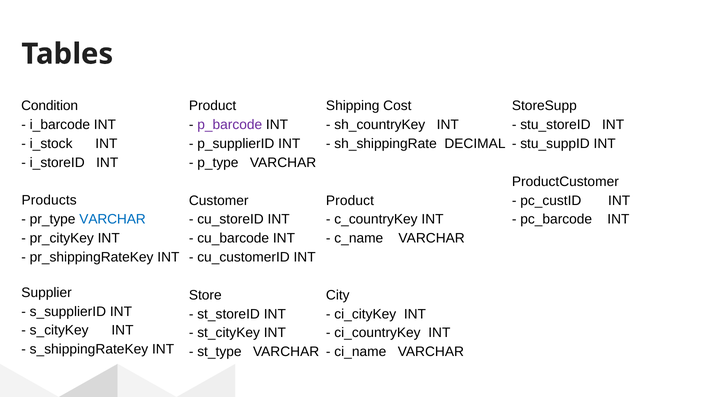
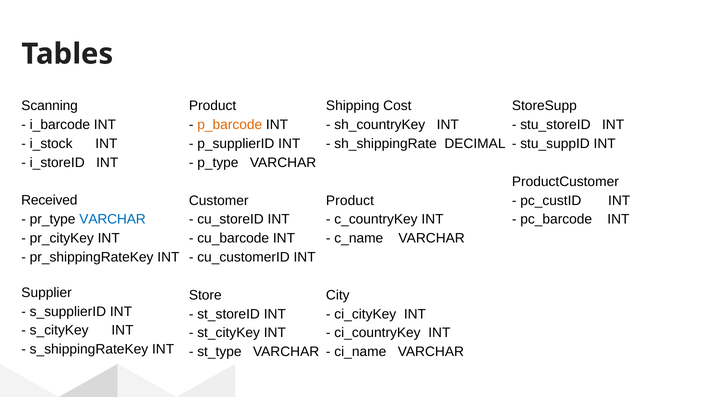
Condition: Condition -> Scanning (50, 106)
p_barcode colour: purple -> orange (230, 125)
Products: Products -> Received (49, 201)
